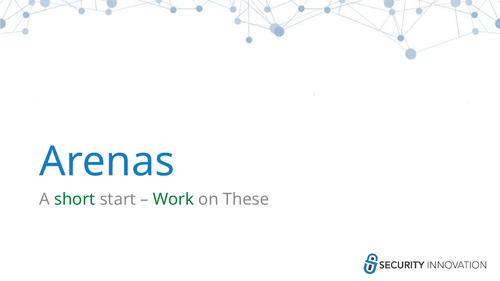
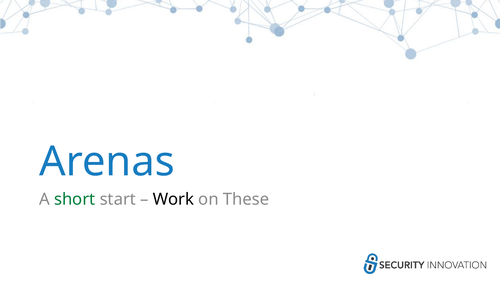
Work colour: green -> black (173, 200)
